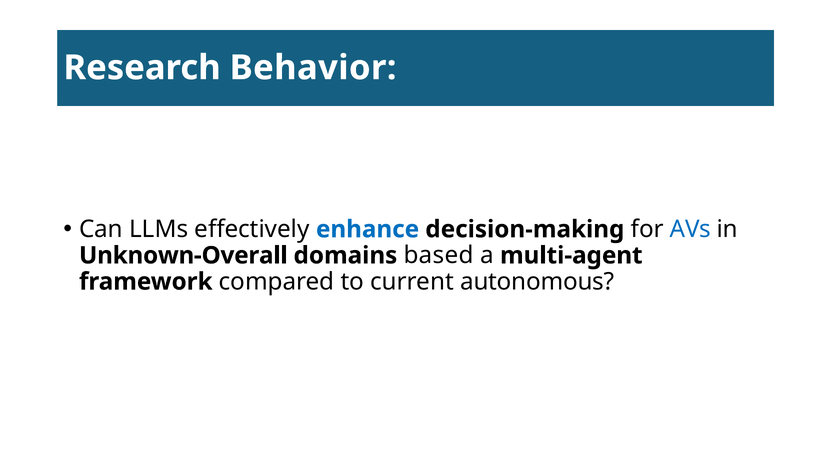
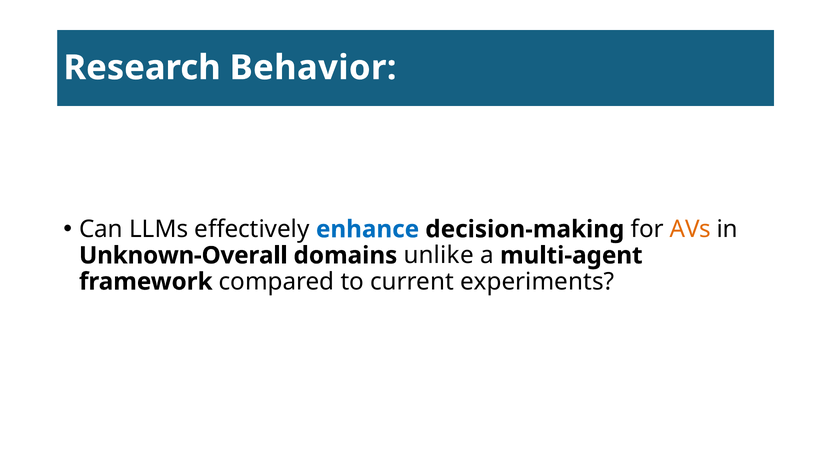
AVs colour: blue -> orange (690, 229)
based: based -> unlike (439, 255)
autonomous: autonomous -> experiments (537, 282)
